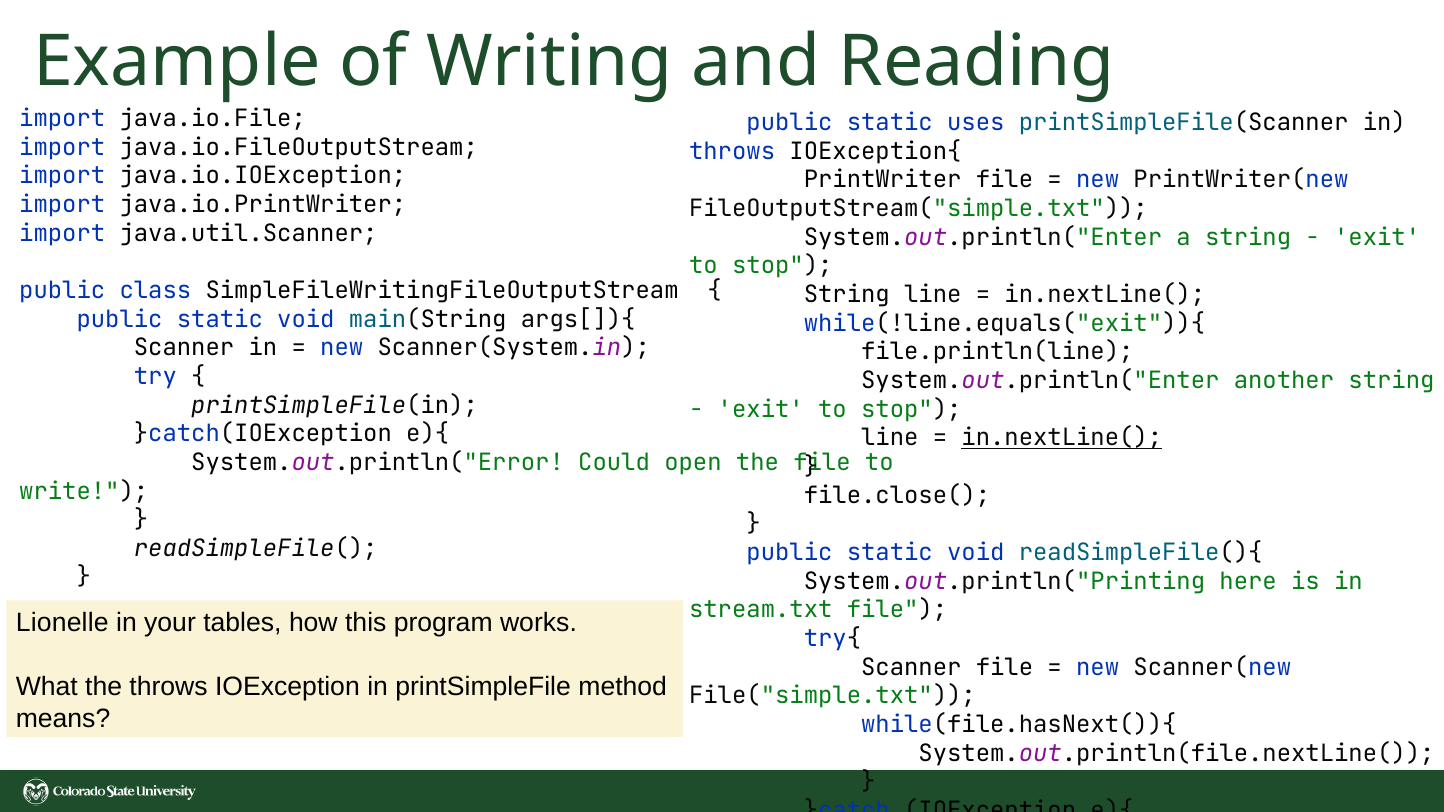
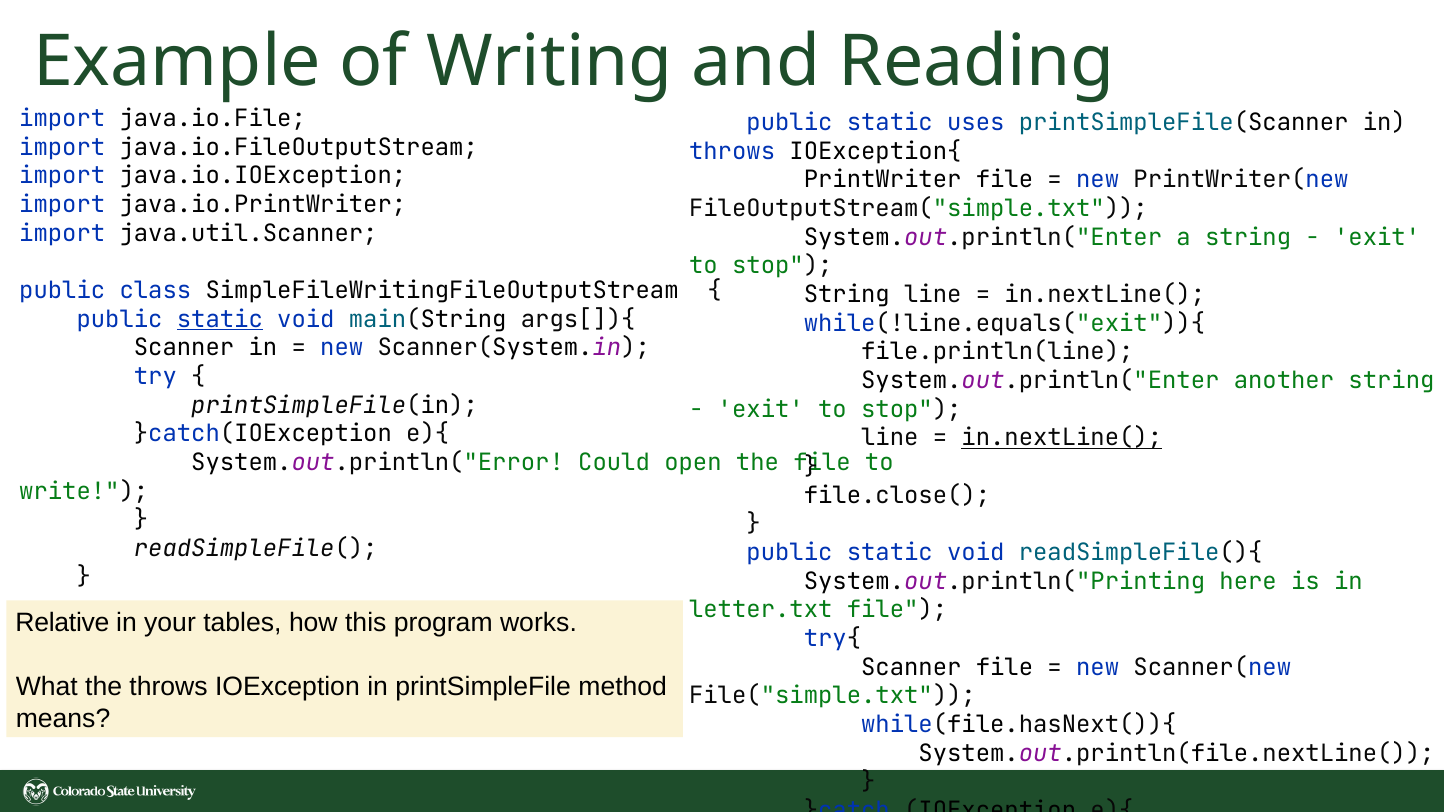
static underline: none -> present (220, 319)
stream.txt: stream.txt -> letter.txt (761, 610)
Lionelle: Lionelle -> Relative (62, 623)
